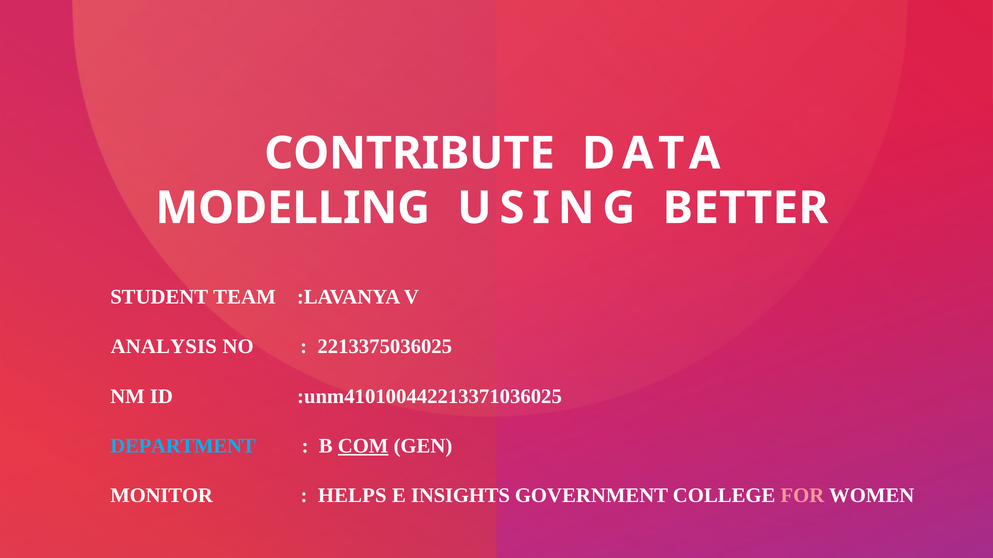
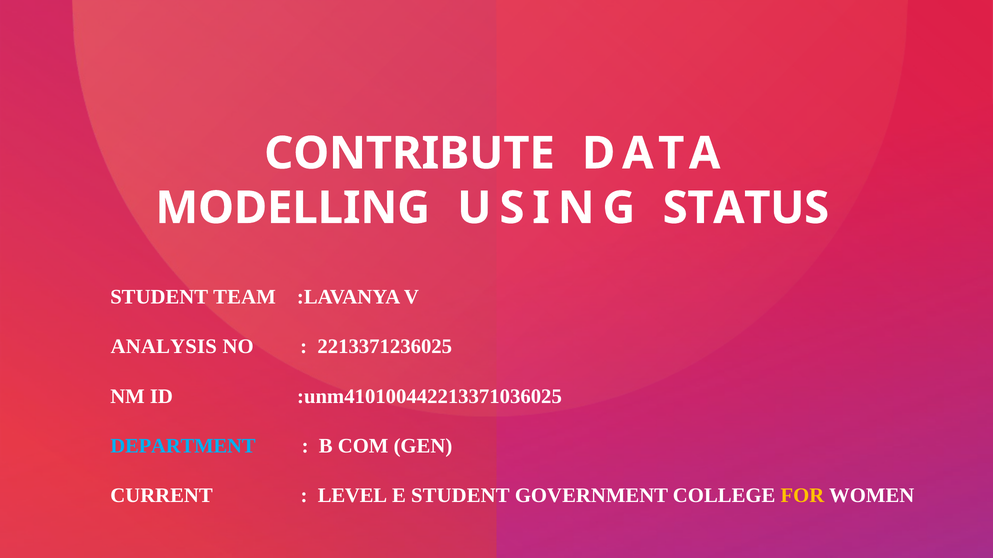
BETTER: BETTER -> STATUS (746, 208)
2213375036025: 2213375036025 -> 2213371236025 (385, 347)
COM underline: present -> none (363, 446)
MONITOR: MONITOR -> CURRENT (162, 496)
HELPS: HELPS -> LEVEL (352, 496)
E INSIGHTS: INSIGHTS -> STUDENT (460, 496)
FOR colour: pink -> yellow (802, 496)
